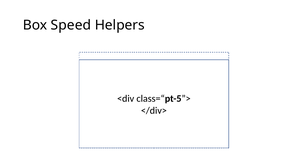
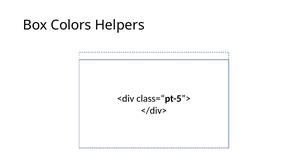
Speed: Speed -> Colors (71, 25)
